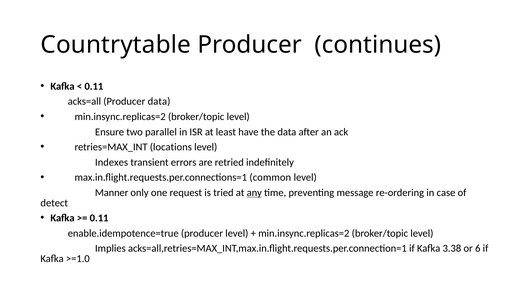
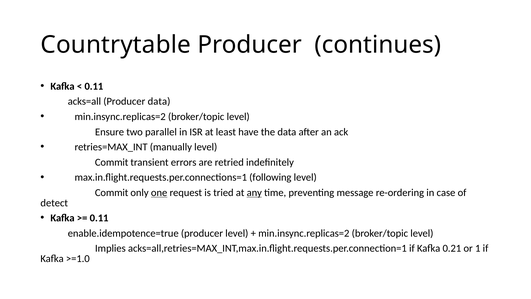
locations: locations -> manually (171, 147)
Indexes: Indexes -> Commit (112, 162)
common: common -> following (270, 177)
Manner: Manner -> Commit (112, 192)
one underline: none -> present (159, 192)
3.38: 3.38 -> 0.21 (452, 248)
6: 6 -> 1 (478, 248)
